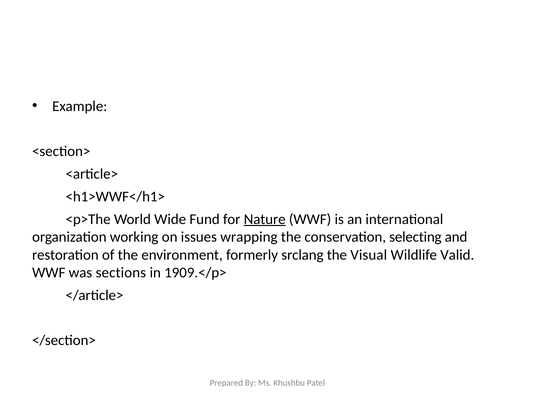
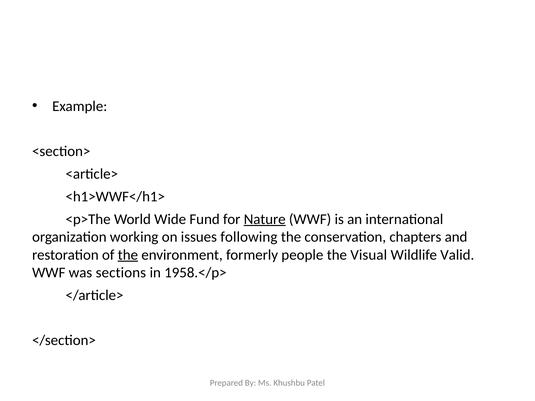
wrapping: wrapping -> following (249, 237)
selecting: selecting -> chapters (415, 237)
the underline: none -> present (128, 255)
srclang: srclang -> people (302, 255)
1909.</p>: 1909.</p> -> 1958.</p> (195, 273)
